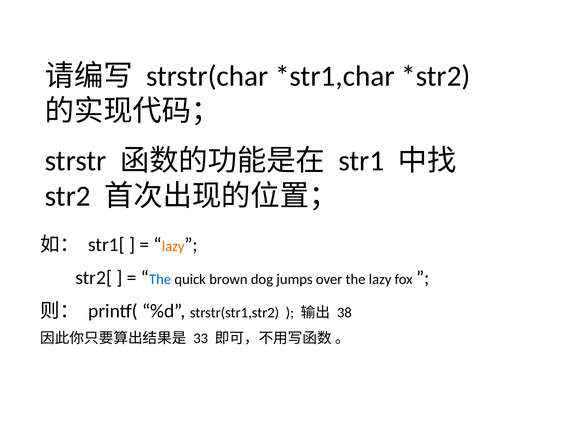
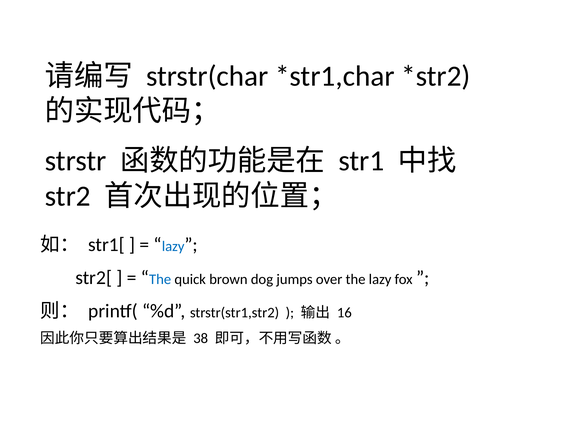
lazy colour: orange -> blue (173, 246)
38: 38 -> 16 (344, 312)
33: 33 -> 38 (201, 338)
